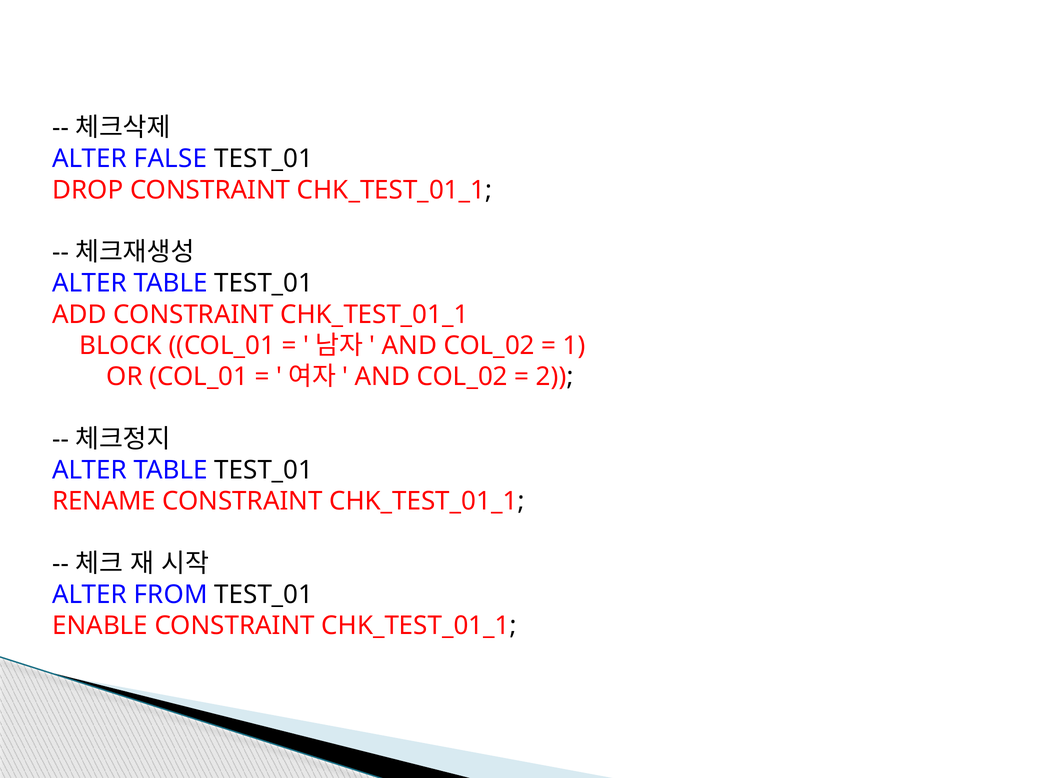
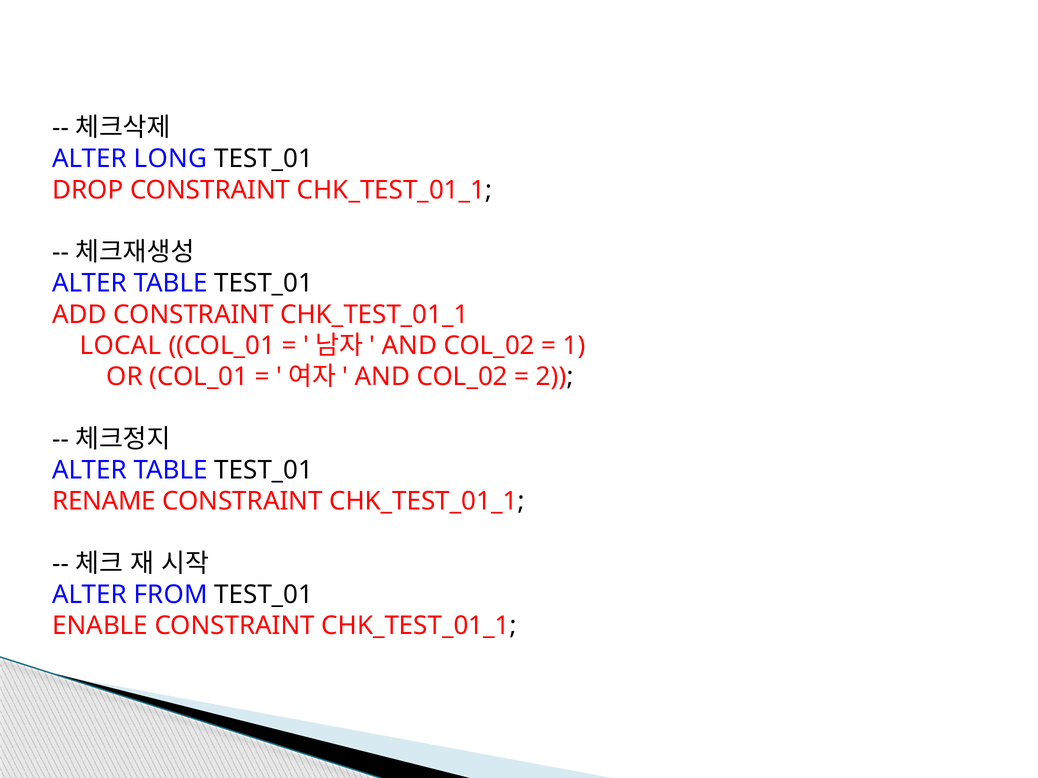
FALSE: FALSE -> LONG (171, 159)
BLOCK: BLOCK -> LOCAL (120, 346)
